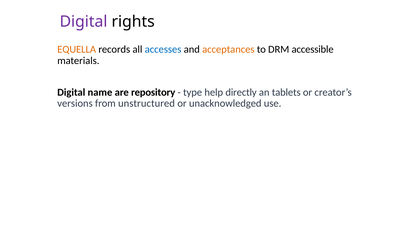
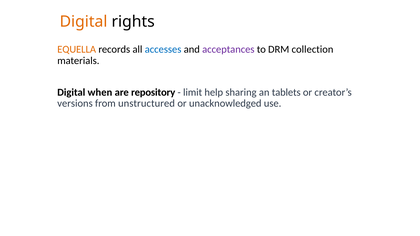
Digital colour: purple -> orange (84, 22)
acceptances colour: orange -> purple (228, 50)
accessible: accessible -> collection (313, 50)
name: name -> when (100, 92)
type: type -> limit (193, 92)
directly: directly -> sharing (241, 92)
